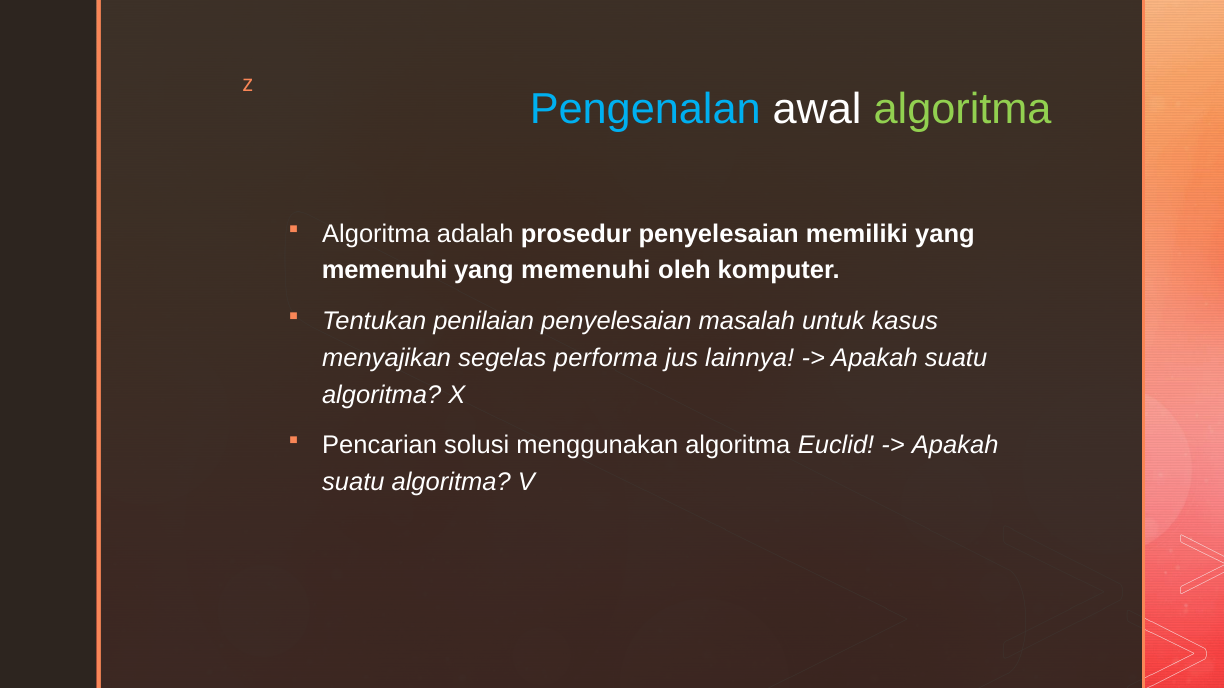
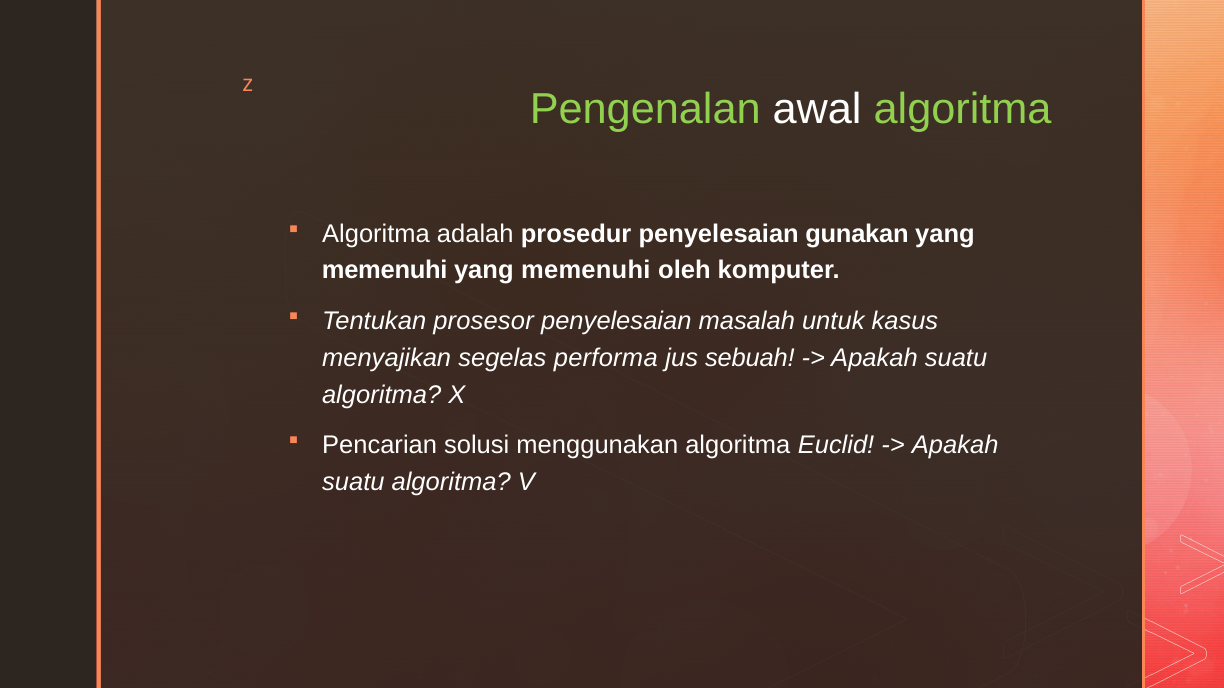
Pengenalan colour: light blue -> light green (645, 109)
memiliki: memiliki -> gunakan (857, 234)
penilaian: penilaian -> prosesor (484, 321)
lainnya: lainnya -> sebuah (750, 358)
